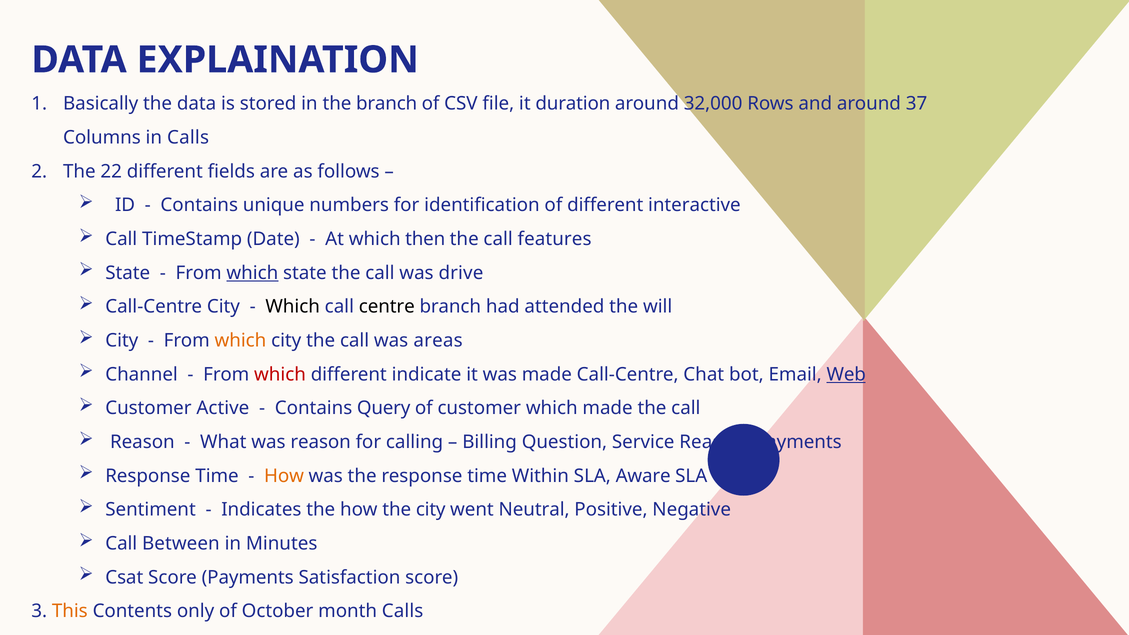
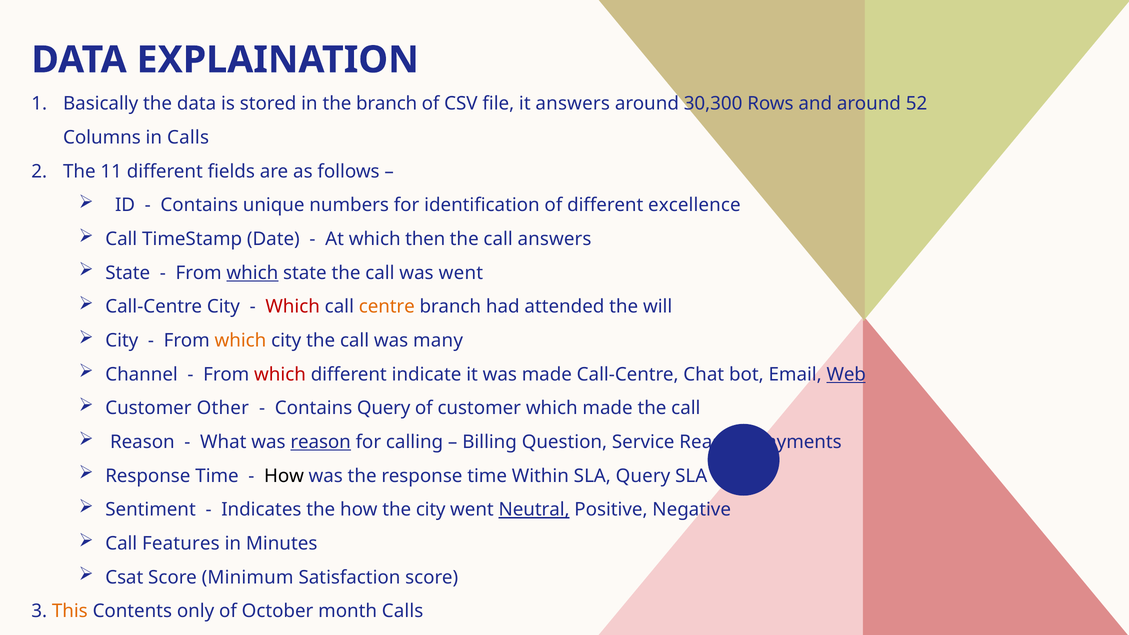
it duration: duration -> answers (573, 104)
32,000: 32,000 -> 30,300 (713, 104)
37: 37 -> 52 (917, 104)
22: 22 -> 11 (111, 171)
interactive: interactive -> excellence (694, 205)
call features: features -> answers (555, 239)
was drive: drive -> went (461, 273)
Which colour: black -> red (293, 307)
centre colour: black -> orange (387, 307)
areas: areas -> many (438, 341)
Active: Active -> Other (223, 408)
reason underline: none -> present (321, 442)
How colour: orange -> black (284, 476)
SLA Aware: Aware -> Query (643, 476)
Neutral underline: none -> present (534, 510)
Between: Between -> Features (181, 544)
Score Payments: Payments -> Minimum (248, 577)
